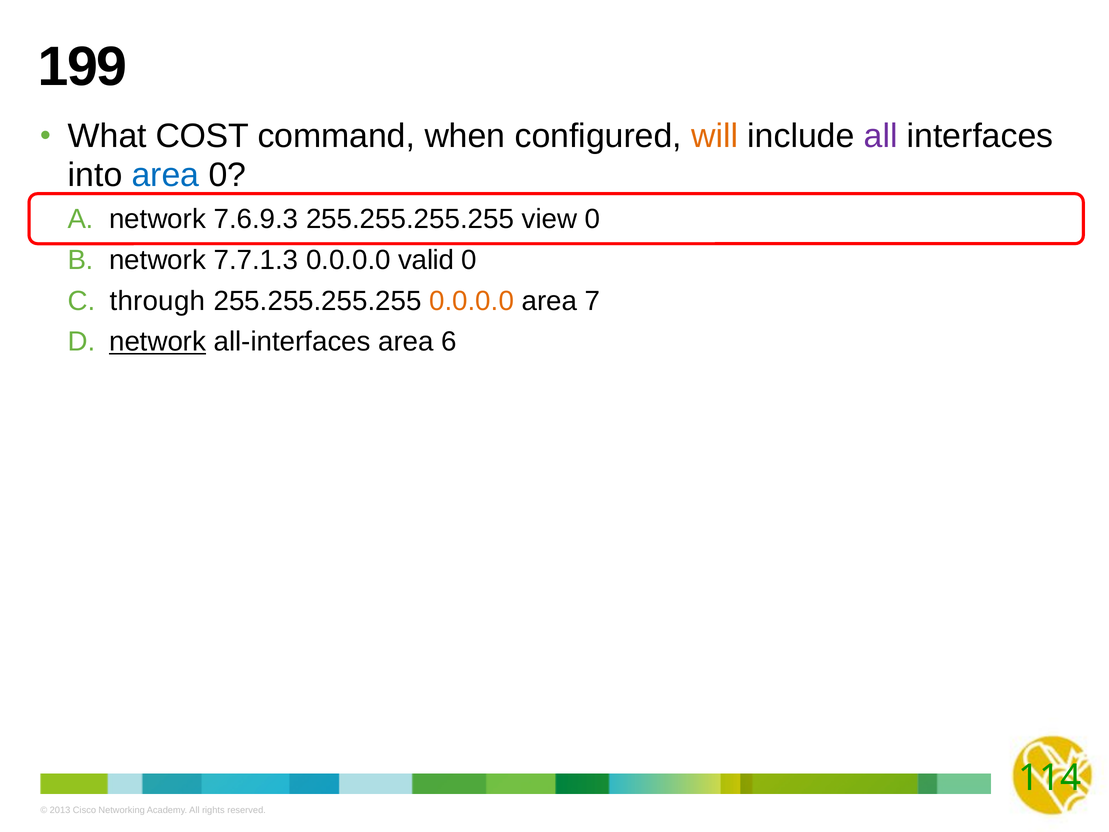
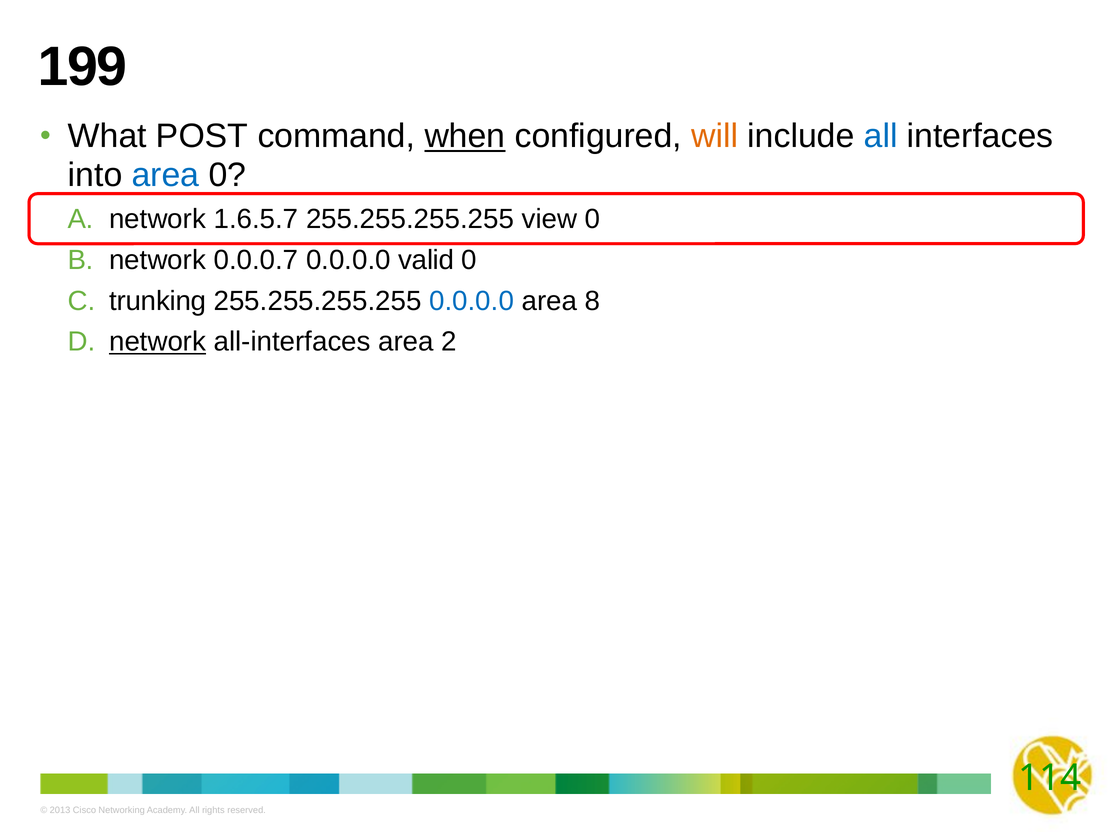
COST: COST -> POST (202, 136)
when underline: none -> present (465, 136)
all colour: purple -> blue (881, 136)
7.6.9.3: 7.6.9.3 -> 1.6.5.7 (256, 219)
7.7.1.3: 7.7.1.3 -> 0.0.0.7 (256, 260)
through: through -> trunking (158, 301)
0.0.0.0 colour: orange -> blue (472, 301)
7: 7 -> 8 (592, 301)
6: 6 -> 2 (449, 342)
